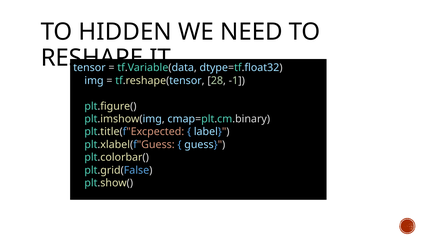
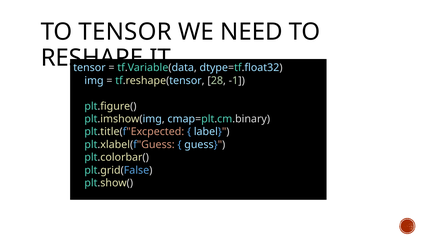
TO HIDDEN: HIDDEN -> TENSOR (125, 32)
